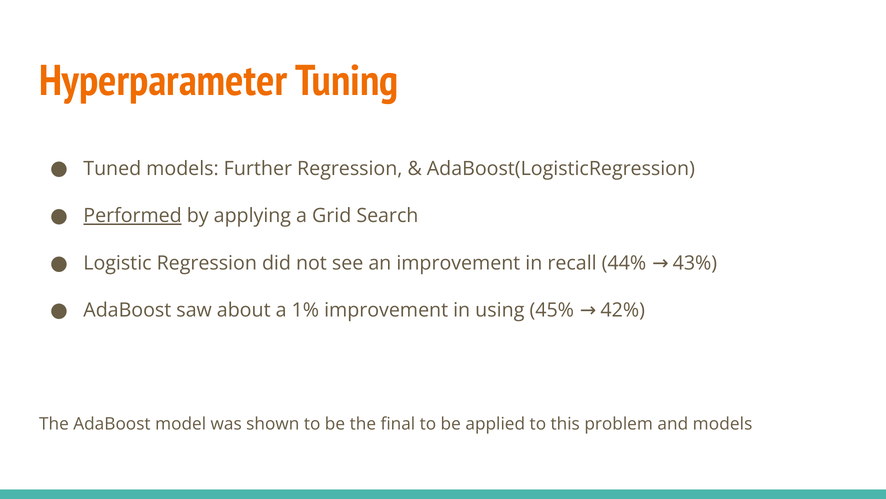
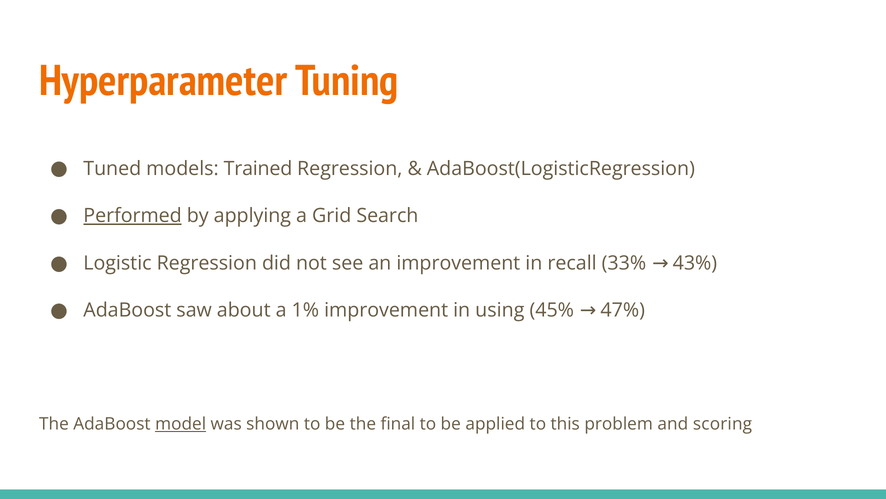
Further: Further -> Trained (258, 168)
44%: 44% -> 33% (624, 263)
42%: 42% -> 47% (623, 310)
model underline: none -> present (181, 424)
and models: models -> scoring (723, 424)
